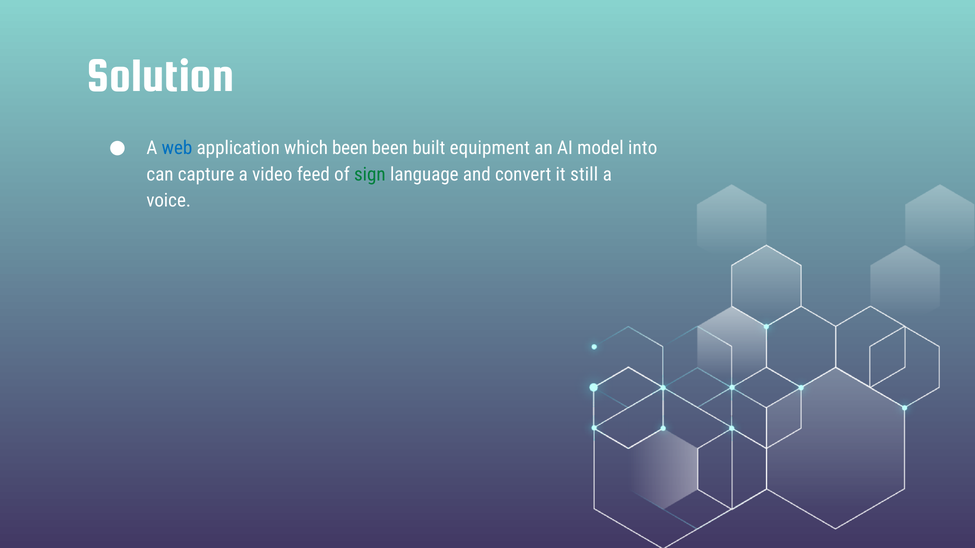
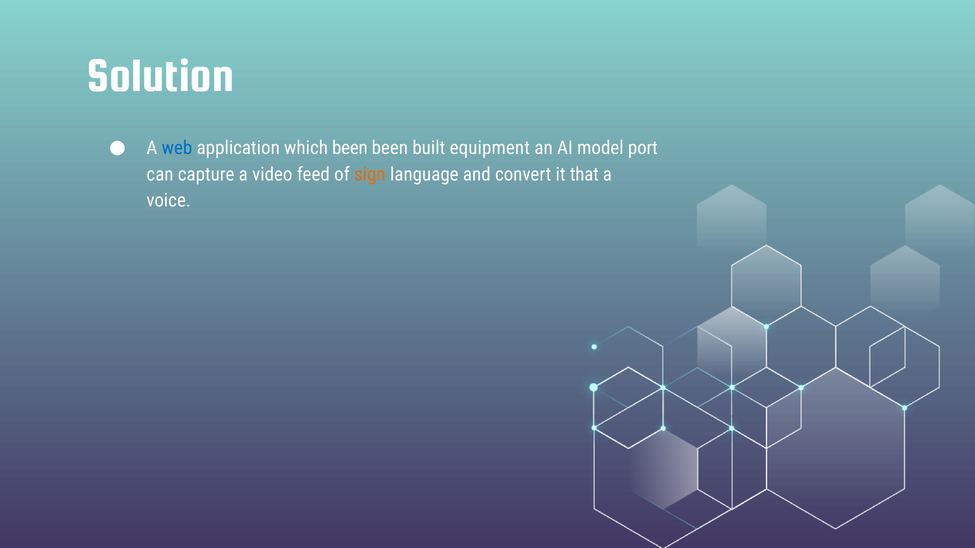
into: into -> port (643, 148)
sign colour: green -> orange (370, 174)
still: still -> that (584, 174)
